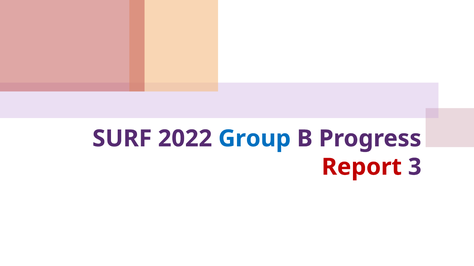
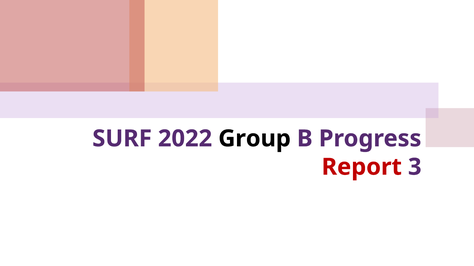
Group colour: blue -> black (255, 139)
